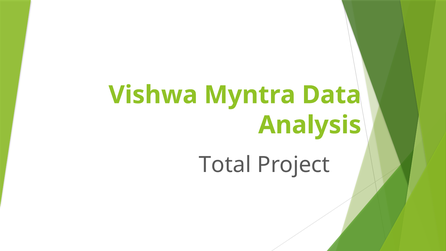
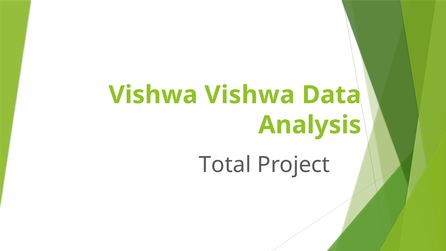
Vishwa Myntra: Myntra -> Vishwa (250, 95)
